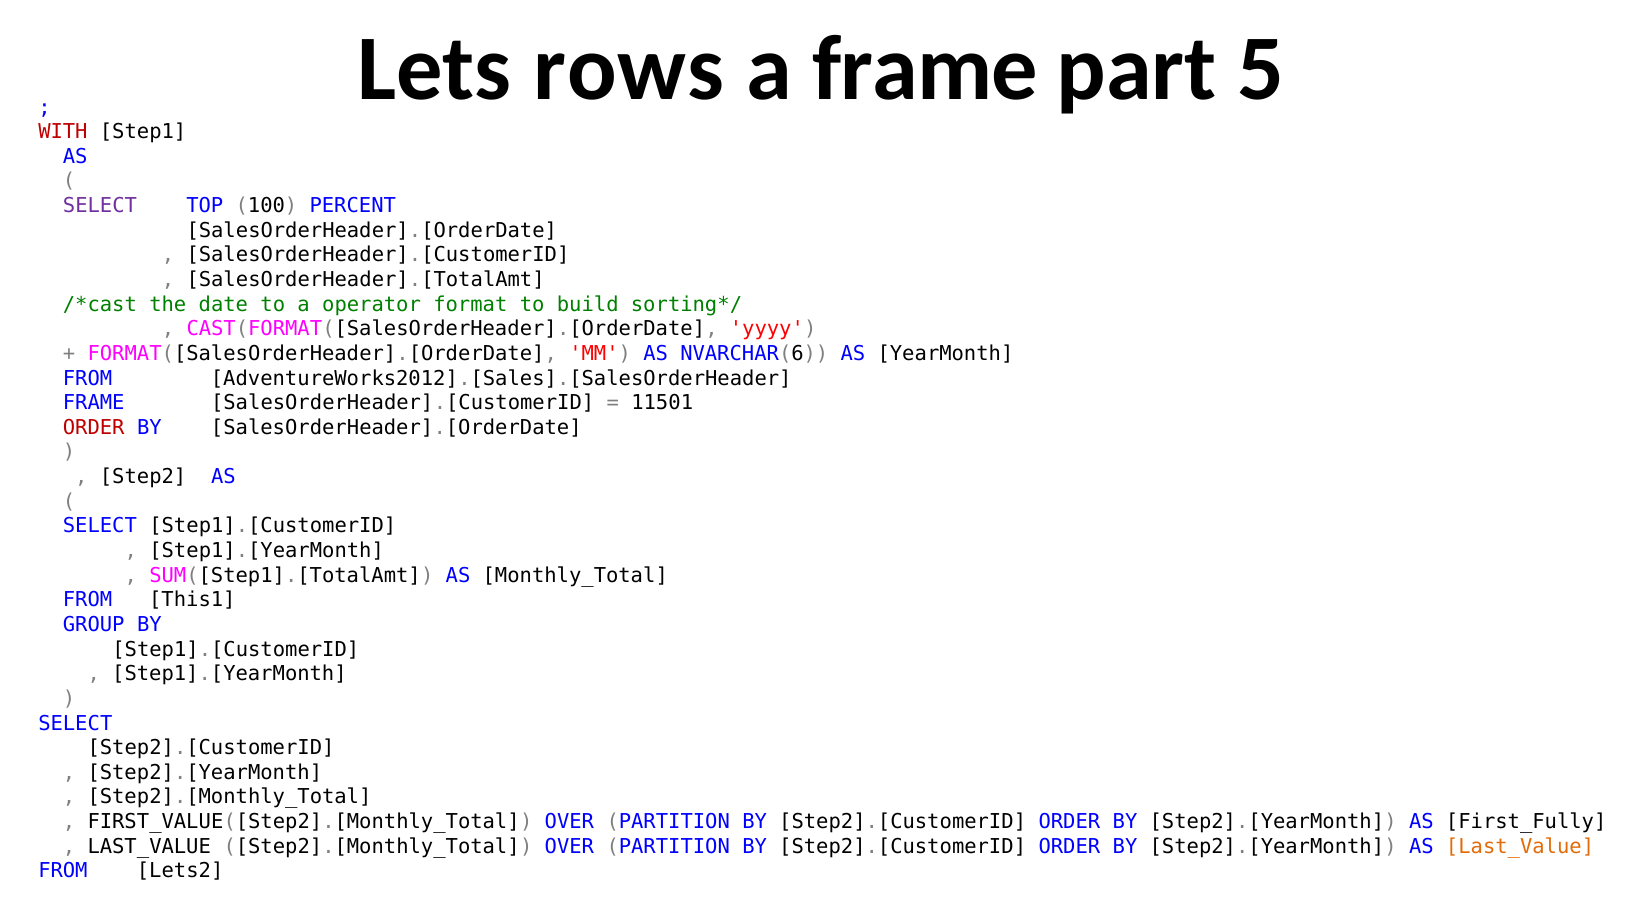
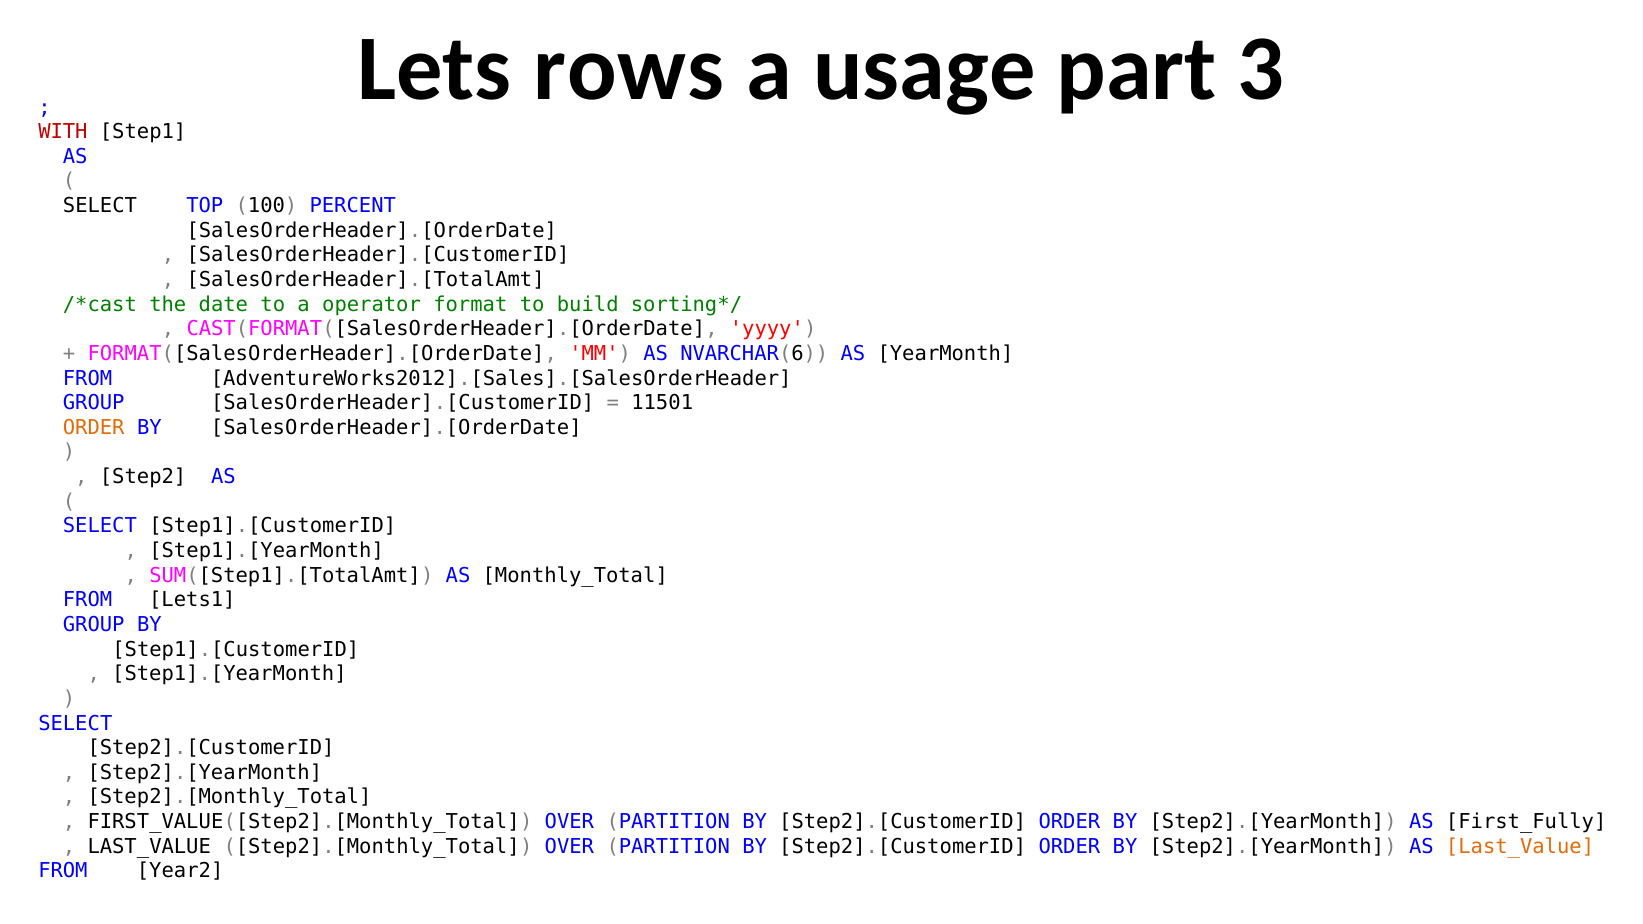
a frame: frame -> usage (925, 69)
5: 5 -> 3 (1261, 69)
SELECT colour: purple -> black (100, 206)
FRAME: FRAME -> GROUP (94, 403)
ORDER colour: red -> orange (94, 428)
This1: This1 -> Lets1 (192, 600)
Lets2: Lets2 -> Year2 (180, 871)
